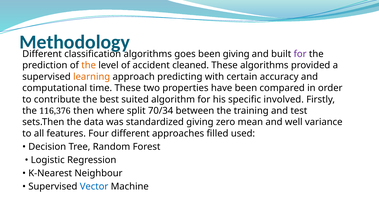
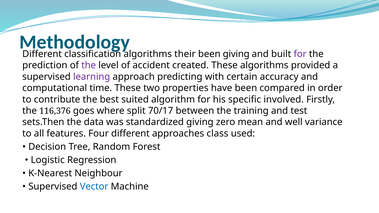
goes: goes -> their (185, 54)
the colour: orange -> purple (89, 65)
cleaned: cleaned -> created (191, 65)
learning colour: orange -> purple (92, 77)
then: then -> goes (84, 111)
70/34: 70/34 -> 70/17 (161, 111)
filled: filled -> class (217, 134)
